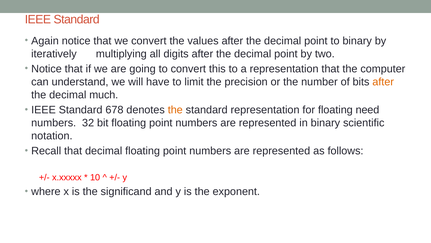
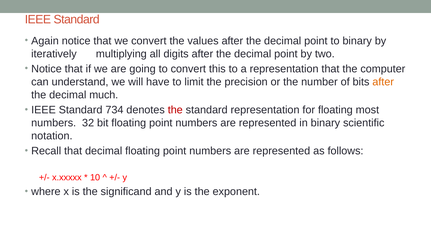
678: 678 -> 734 (114, 110)
the colour: orange -> red (175, 110)
need: need -> most (367, 110)
